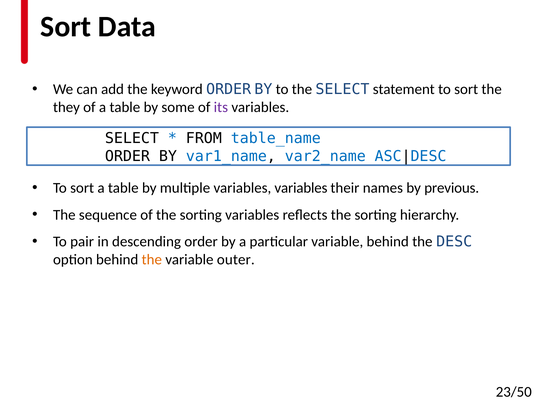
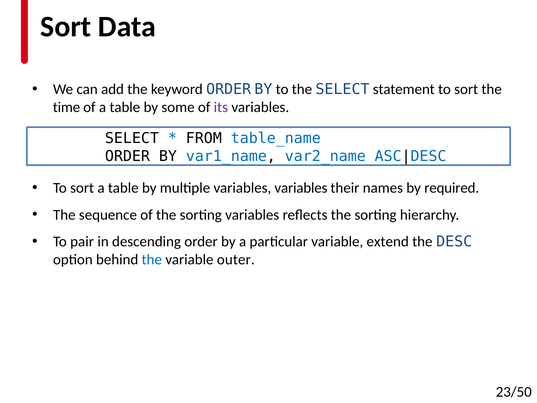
they: they -> time (67, 107)
previous: previous -> required (452, 188)
variable behind: behind -> extend (388, 242)
the colour: orange -> blue (152, 259)
